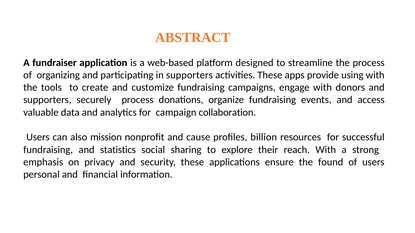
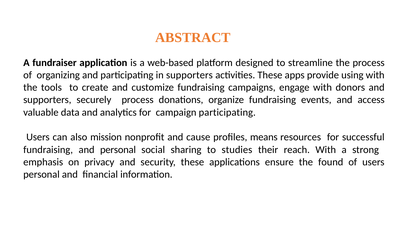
campaign collaboration: collaboration -> participating (227, 113)
billion: billion -> means (264, 137)
and statistics: statistics -> personal (118, 150)
explore: explore -> studies (237, 150)
